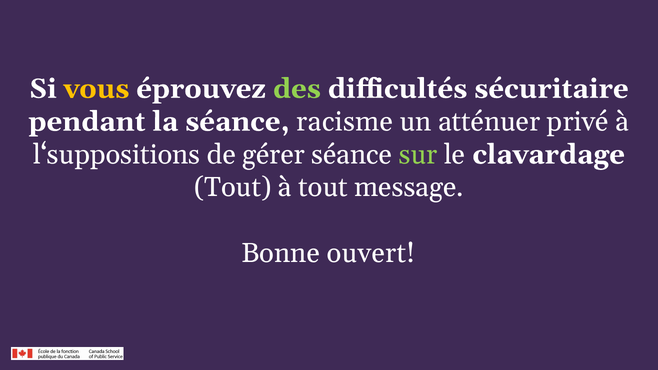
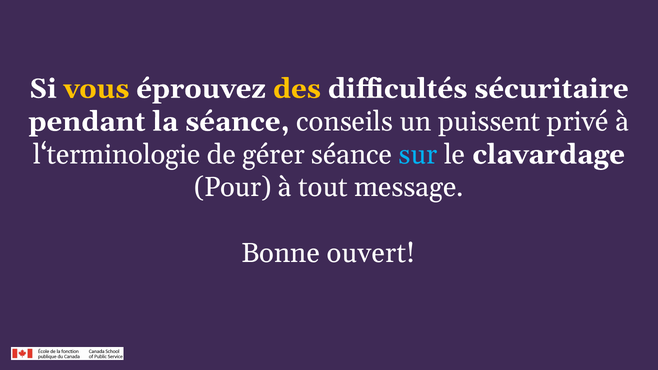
des colour: light green -> yellow (297, 89)
racisme: racisme -> conseils (345, 122)
atténuer: atténuer -> puissent (489, 122)
l‘suppositions: l‘suppositions -> l‘terminologie (117, 155)
sur colour: light green -> light blue (418, 155)
Tout: Tout -> Pour (233, 187)
